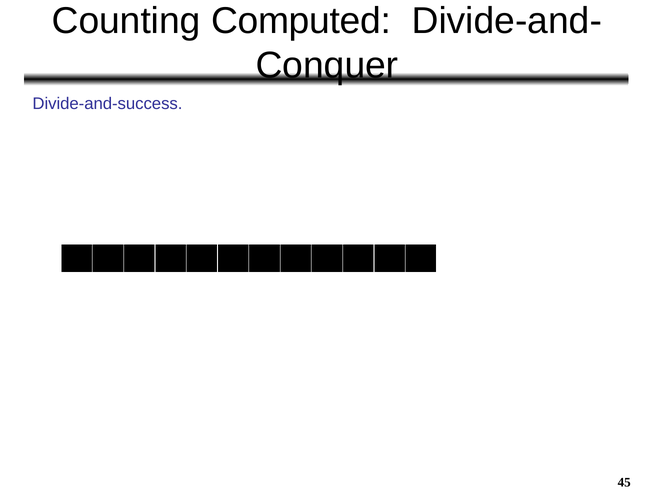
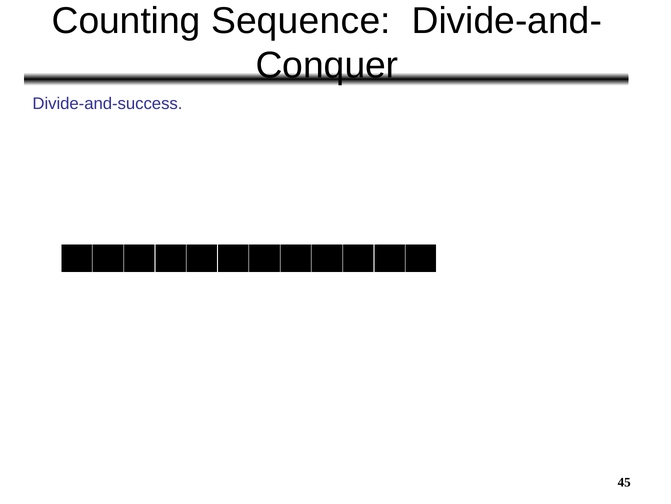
Computed: Computed -> Sequence (301, 21)
